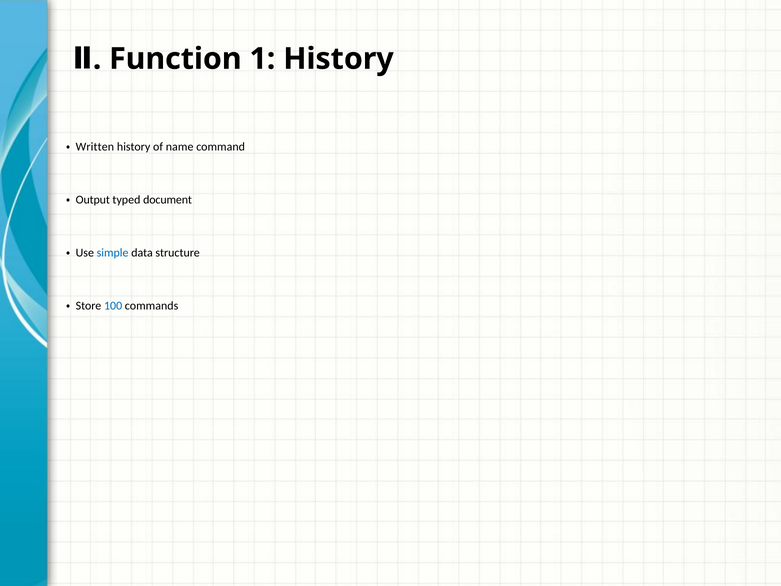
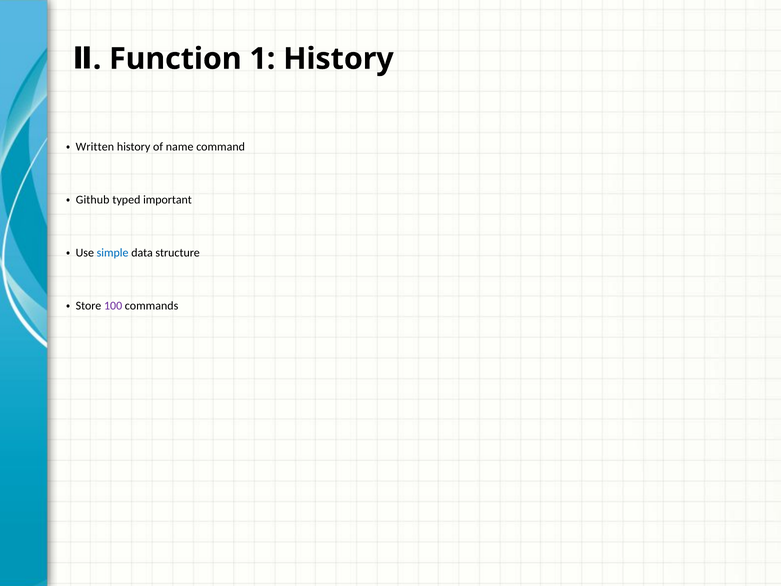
Output: Output -> Github (93, 200)
document: document -> important (167, 200)
100 colour: blue -> purple (113, 306)
